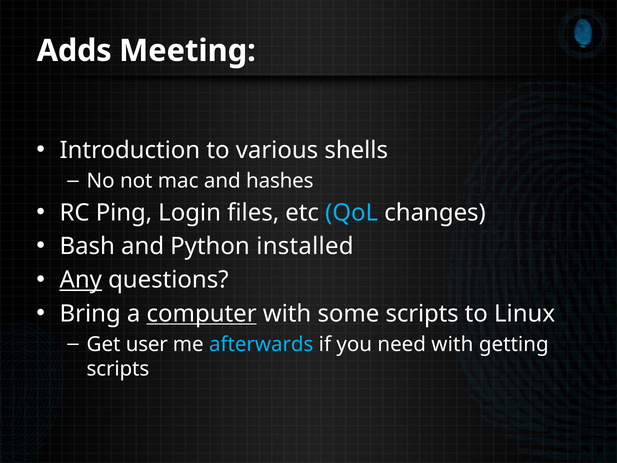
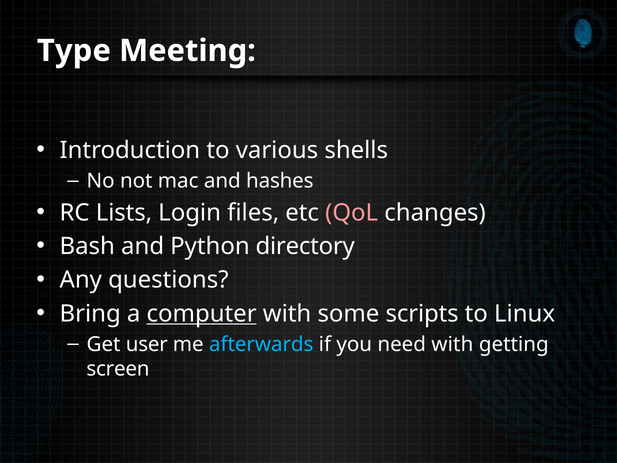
Adds: Adds -> Type (74, 51)
Ping: Ping -> Lists (124, 213)
QoL colour: light blue -> pink (352, 213)
installed: installed -> directory (305, 246)
Any underline: present -> none (81, 280)
scripts: scripts -> screen (118, 369)
